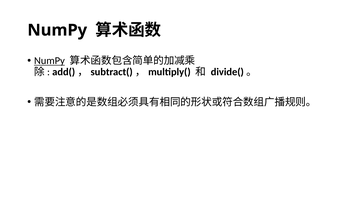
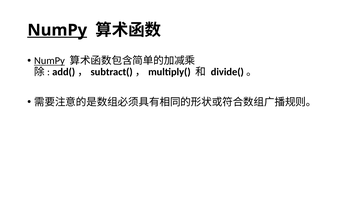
NumPy underline: none -> present (57, 30)
